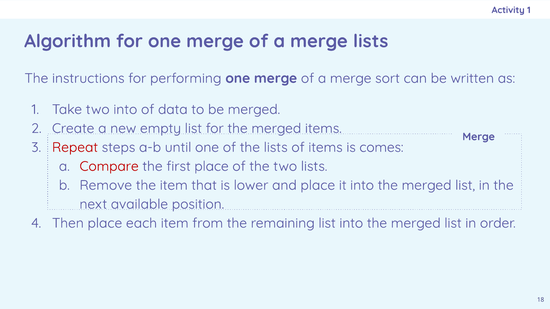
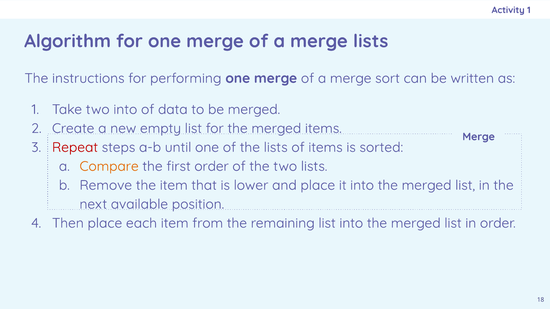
comes: comes -> sorted (381, 148)
Compare colour: red -> orange (109, 166)
first place: place -> order (212, 166)
